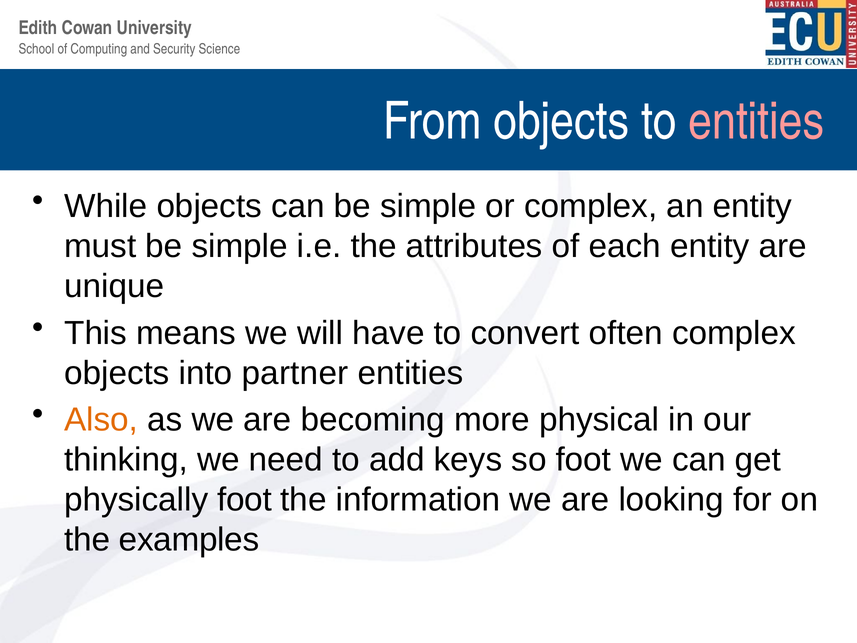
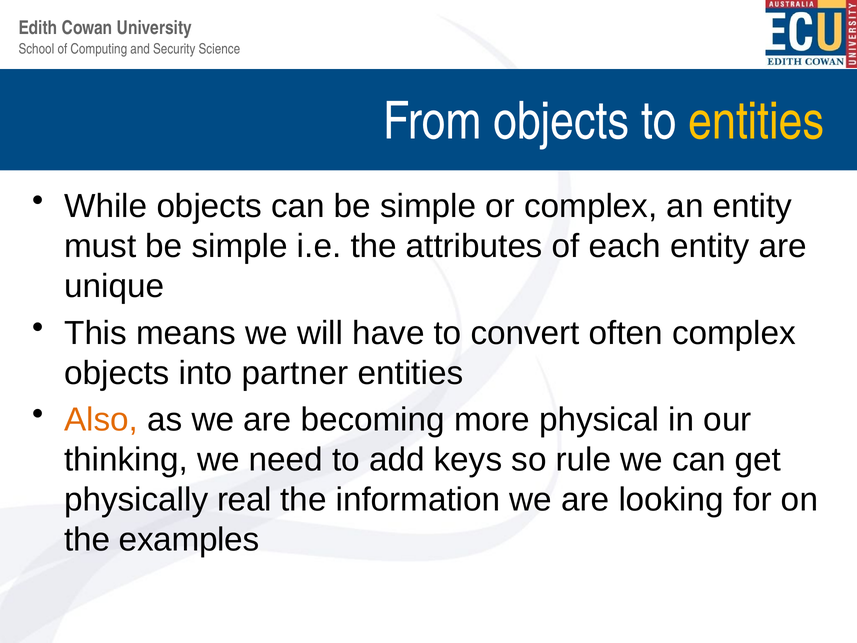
entities colour: pink -> yellow (756, 121)
so foot: foot -> rule (583, 460)
physically foot: foot -> real (244, 500)
